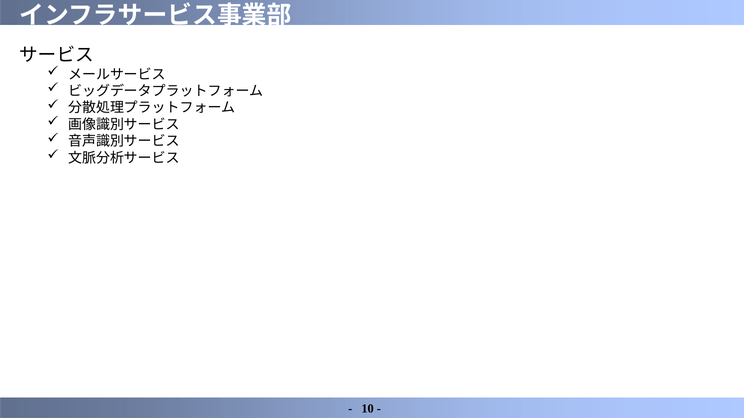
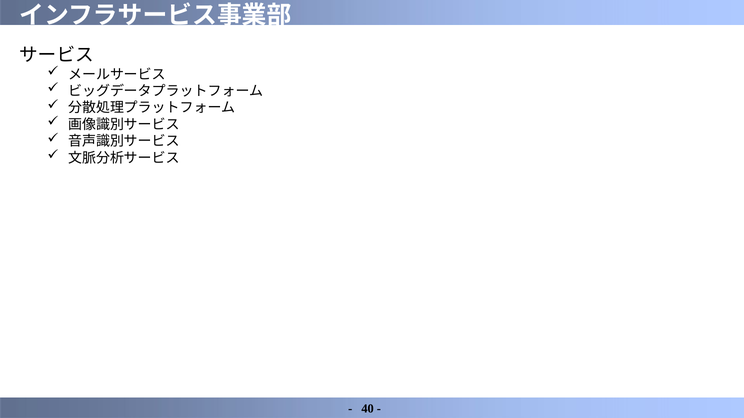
10: 10 -> 40 (368, 409)
